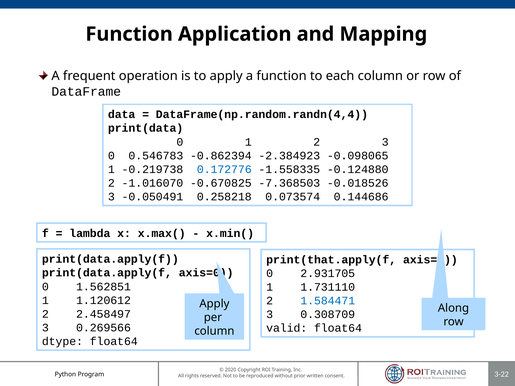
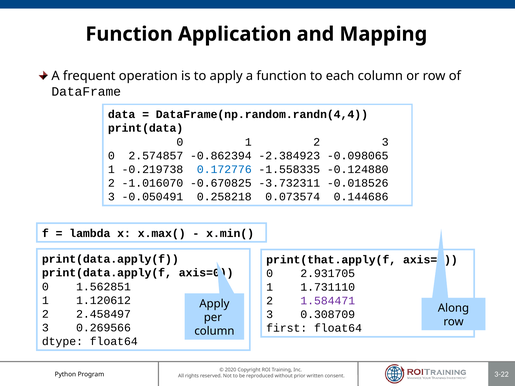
0.546783: 0.546783 -> 2.574857 (156, 156)
-7.368503: -7.368503 -> -3.732311 (289, 183)
1.584471 colour: blue -> purple (328, 301)
valid: valid -> first (287, 328)
